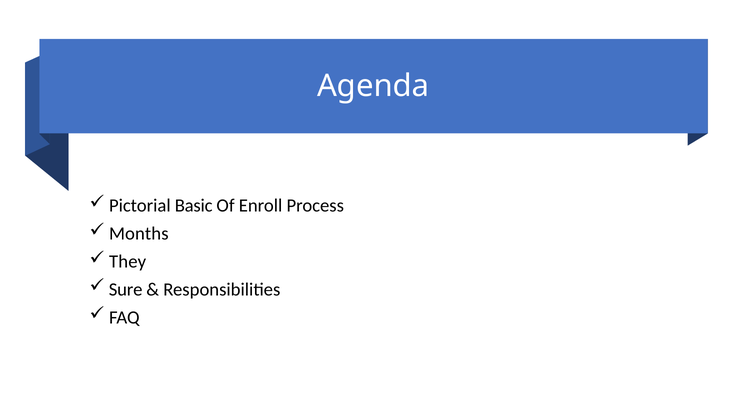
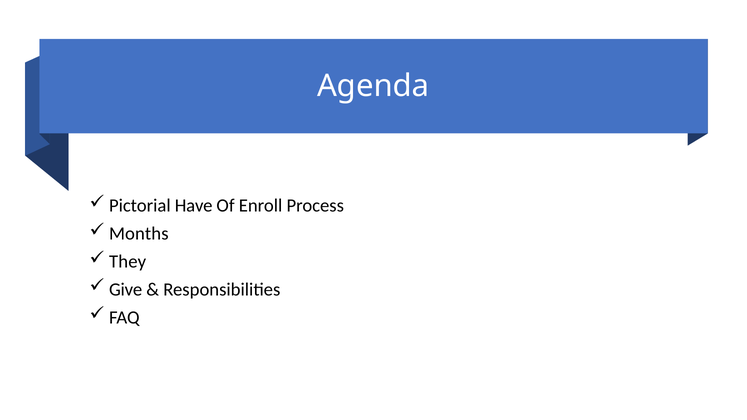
Basic: Basic -> Have (194, 206)
Sure: Sure -> Give (126, 290)
